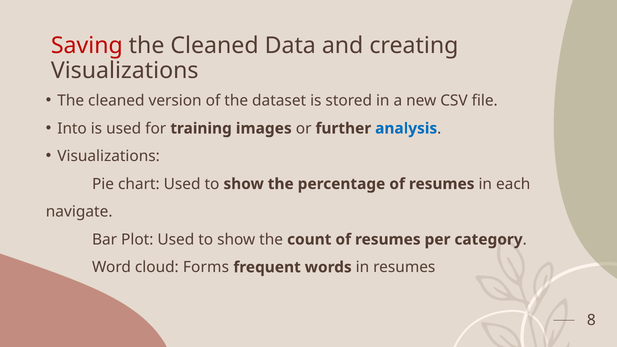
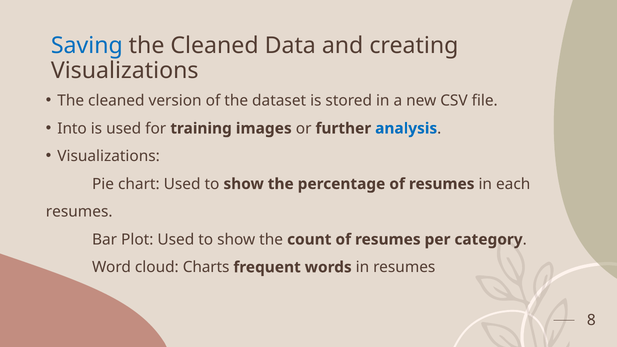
Saving colour: red -> blue (87, 46)
navigate: navigate -> resumes (79, 212)
Forms: Forms -> Charts (206, 267)
